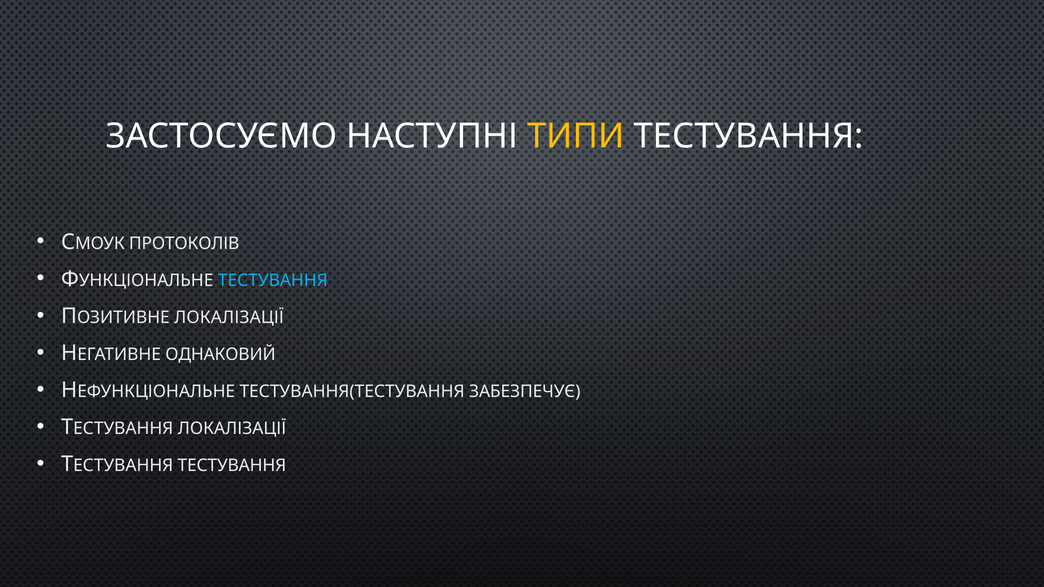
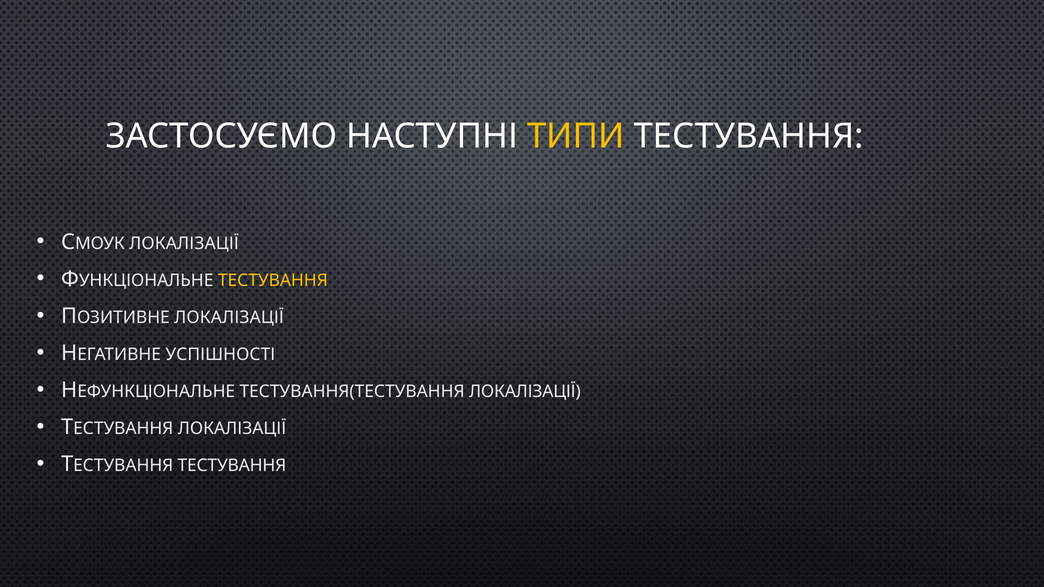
ПРОТОКОЛІВ: ПРОТОКОЛІВ -> ЛОКАЛІЗАЦІЇ (184, 244)
ТЕСТУВАННЯ colour: light blue -> yellow (273, 281)
ОДНАКОВИЙ: ОДНАКОВИЙ -> УСПІШНОСТІ (220, 355)
ТЕСТУВАННЯ(ТЕСТУВАННЯ ЗАБЕЗПЕЧУЄ: ЗАБЕЗПЕЧУЄ -> ЛОКАЛІЗАЦІЇ (525, 392)
